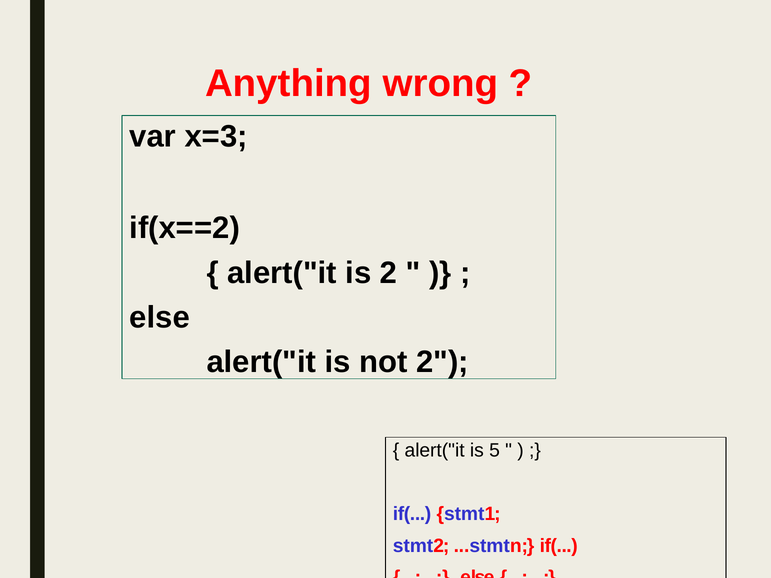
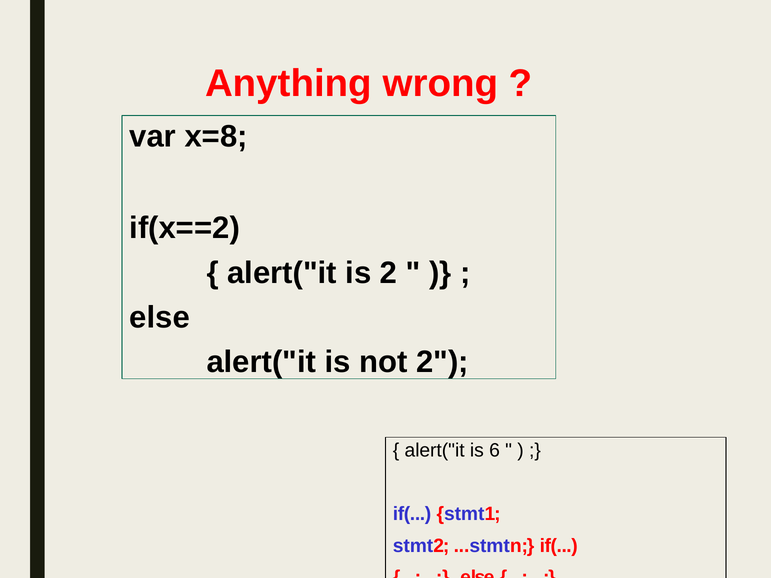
x=3: x=3 -> x=8 (216, 136)
5: 5 -> 6 (495, 450)
